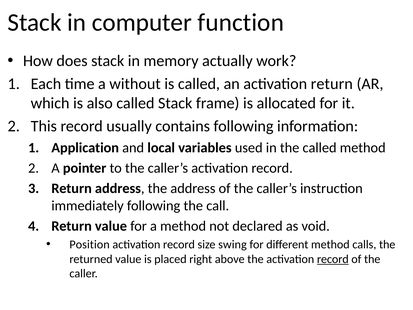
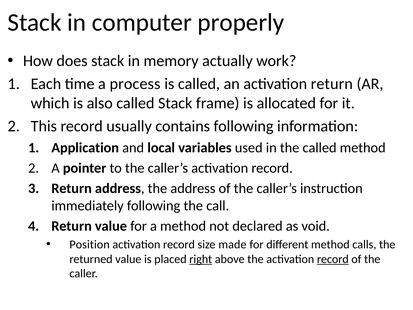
function: function -> properly (241, 22)
without: without -> process (135, 84)
swing: swing -> made (232, 244)
right underline: none -> present (201, 259)
